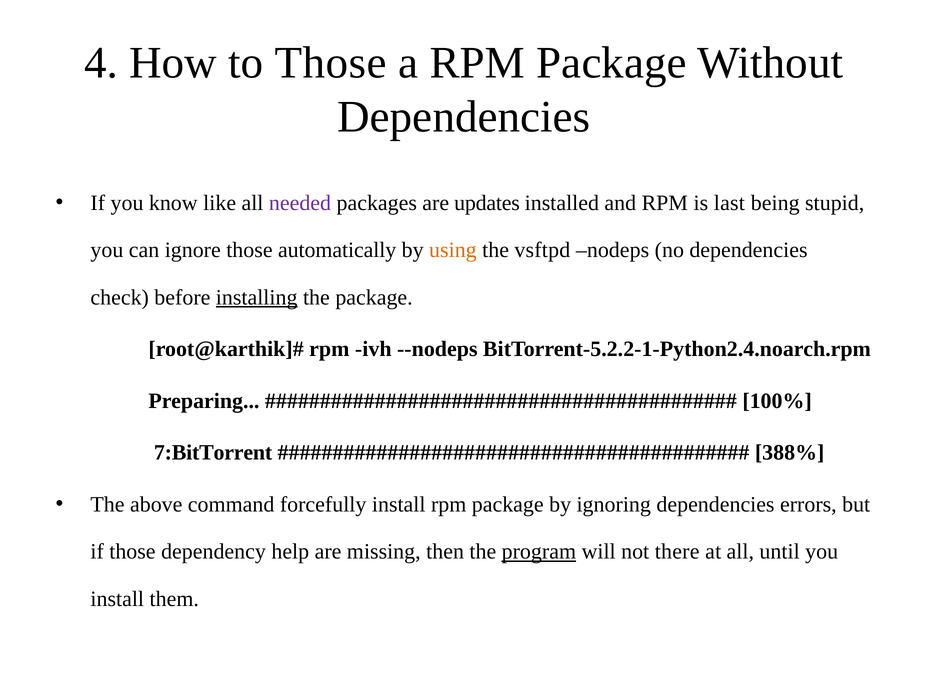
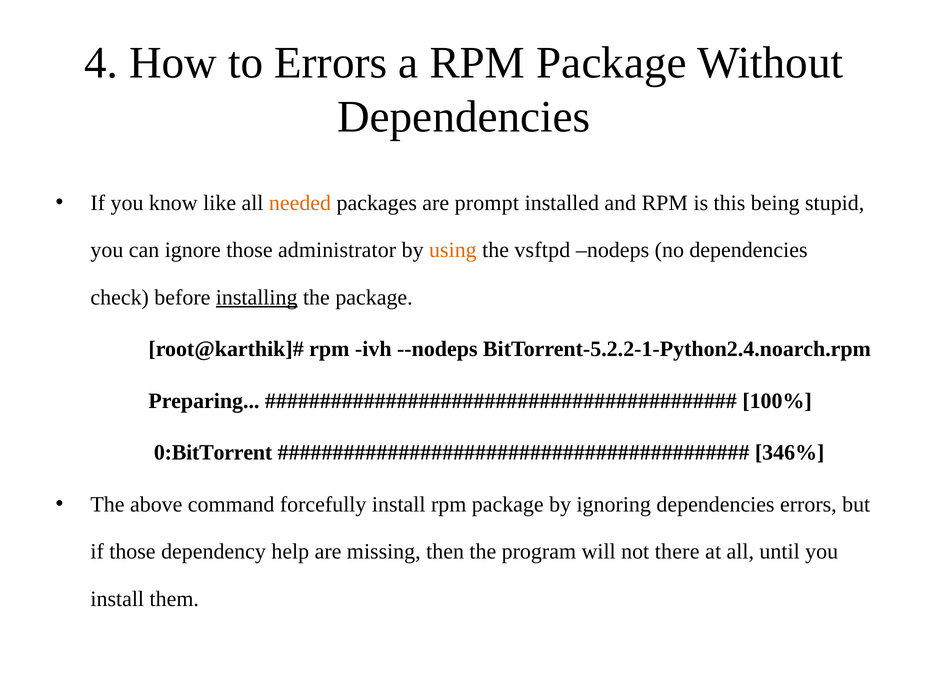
to Those: Those -> Errors (331, 63)
needed colour: purple -> orange (300, 203)
updates: updates -> prompt (487, 203)
last: last -> this (729, 203)
automatically: automatically -> administrator (337, 250)
7:BitTorrent: 7:BitTorrent -> 0:BitTorrent (213, 453)
388%: 388% -> 346% (790, 453)
program underline: present -> none (539, 552)
